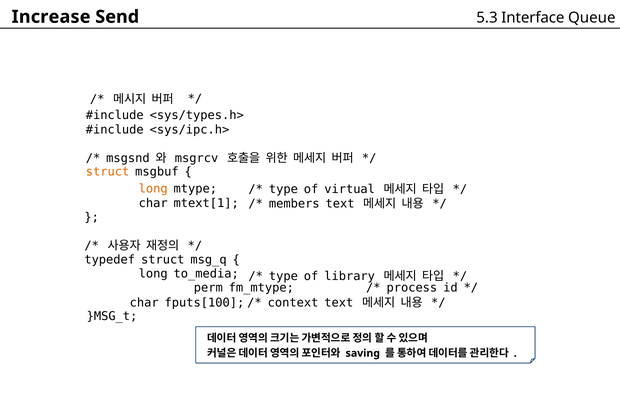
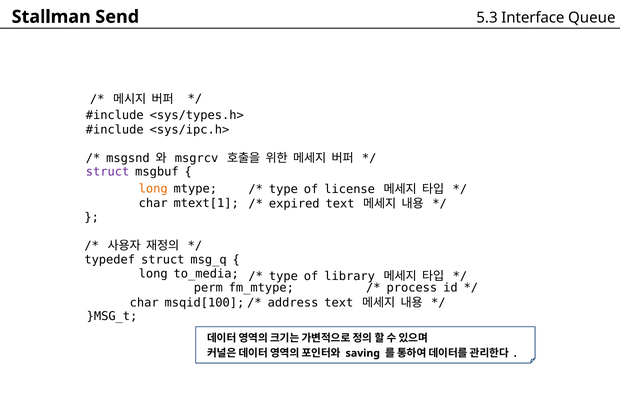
Increase: Increase -> Stallman (51, 17)
struct colour: orange -> purple (108, 172)
virtual: virtual -> license (350, 189)
members: members -> expired (294, 203)
fputs[100: fputs[100 -> msqid[100 (204, 302)
context: context -> address (293, 302)
